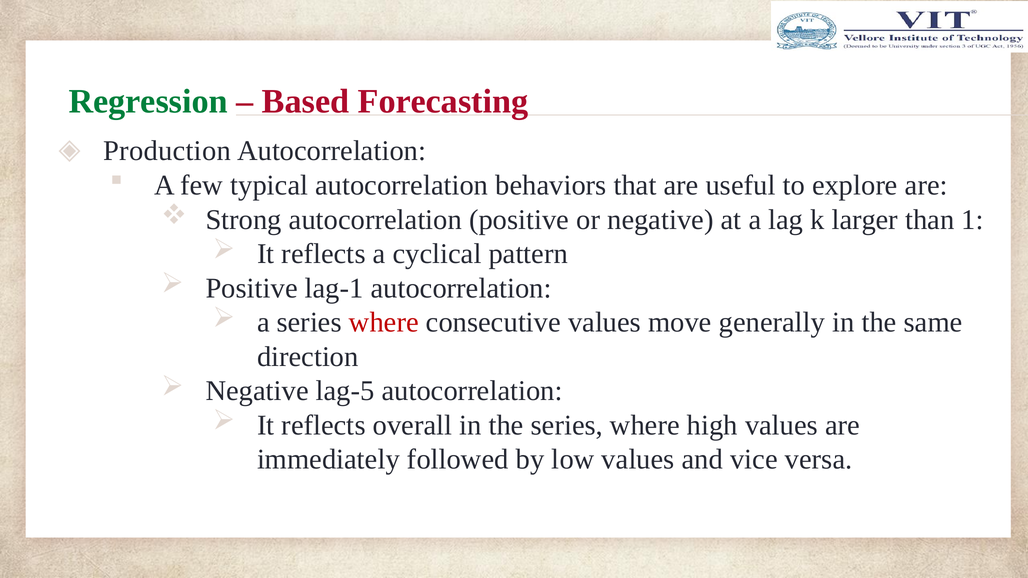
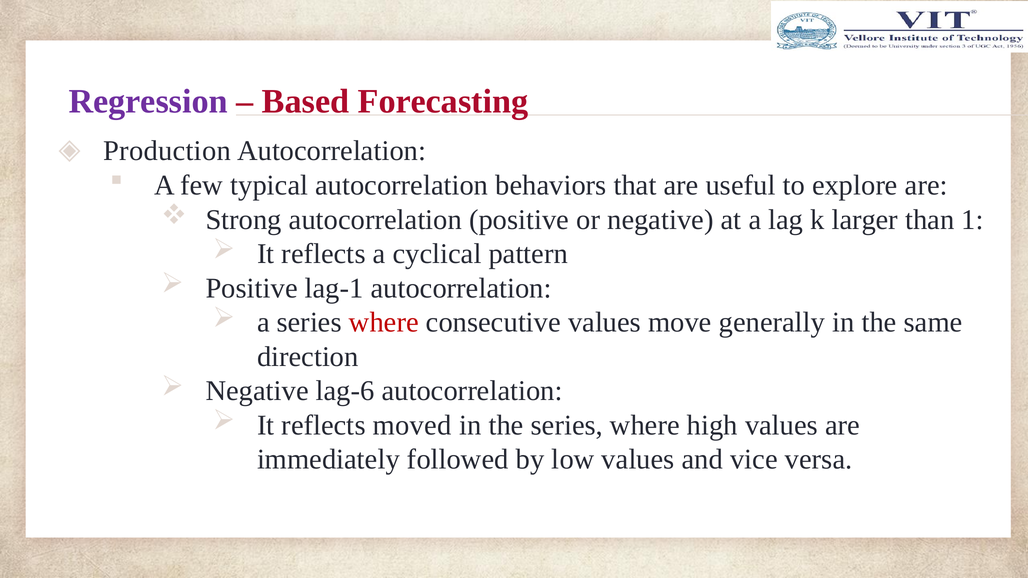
Regression colour: green -> purple (148, 101)
lag-5: lag-5 -> lag-6 (345, 391)
overall: overall -> moved (412, 425)
